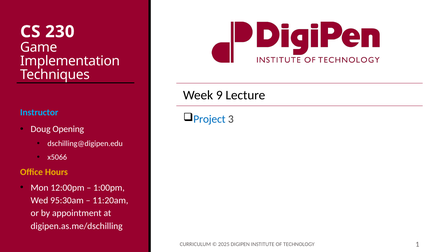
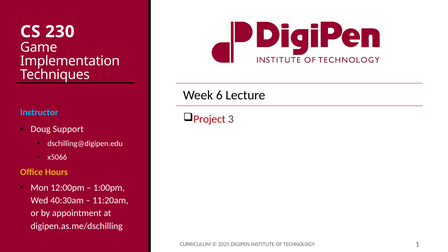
9: 9 -> 6 (219, 95)
Project colour: blue -> red (209, 119)
Opening: Opening -> Support (68, 129)
95:30am: 95:30am -> 40:30am (67, 200)
